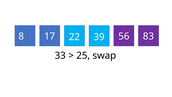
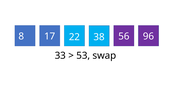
39: 39 -> 38 (99, 37)
83: 83 -> 96 (149, 36)
25: 25 -> 53 (83, 55)
